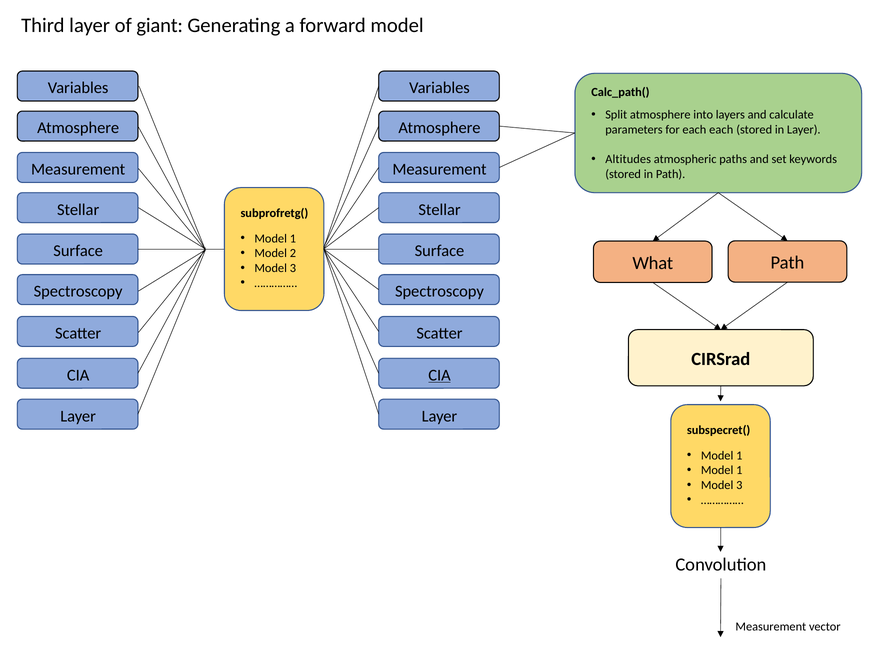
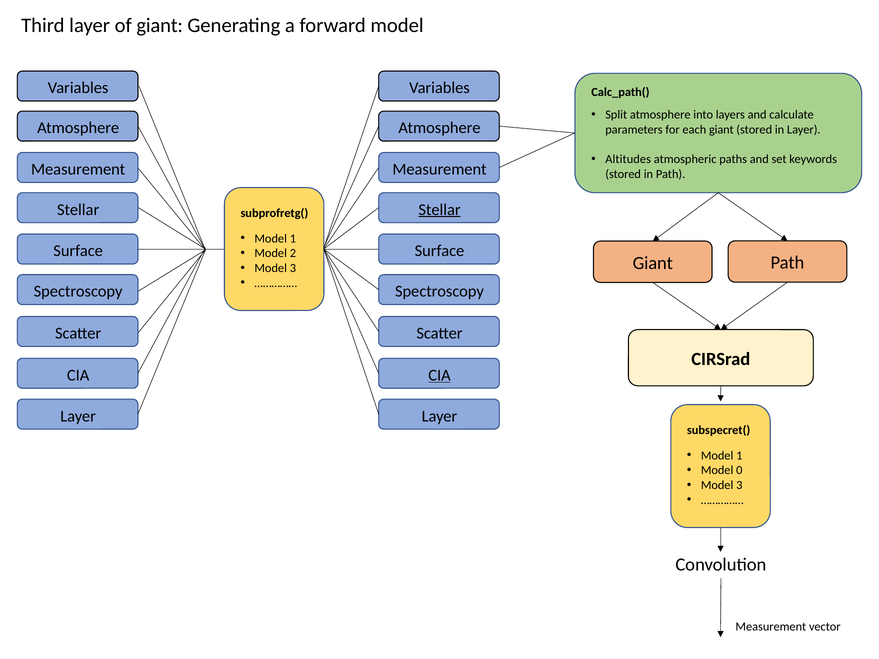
each each: each -> giant (721, 130)
Stellar underline: none -> present (440, 210)
What: What -> Giant (653, 263)
1: 1 -> 0 (739, 471)
